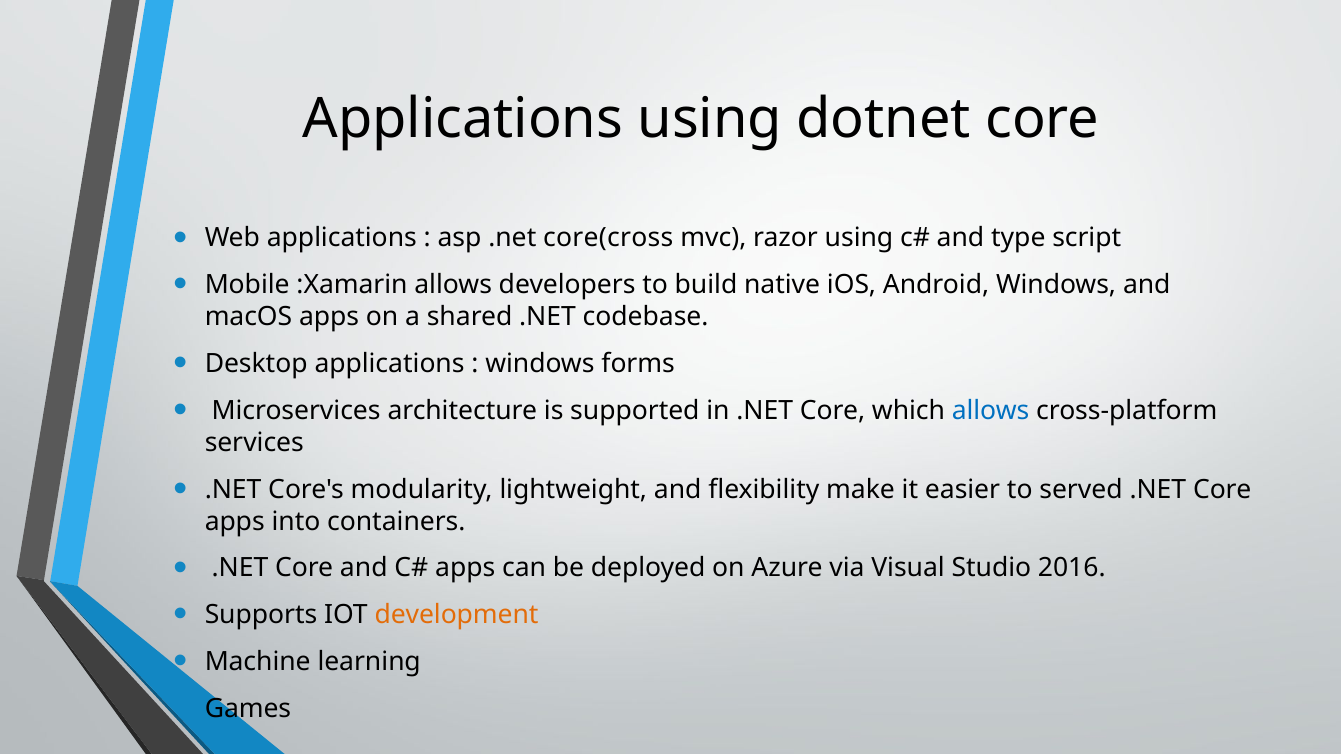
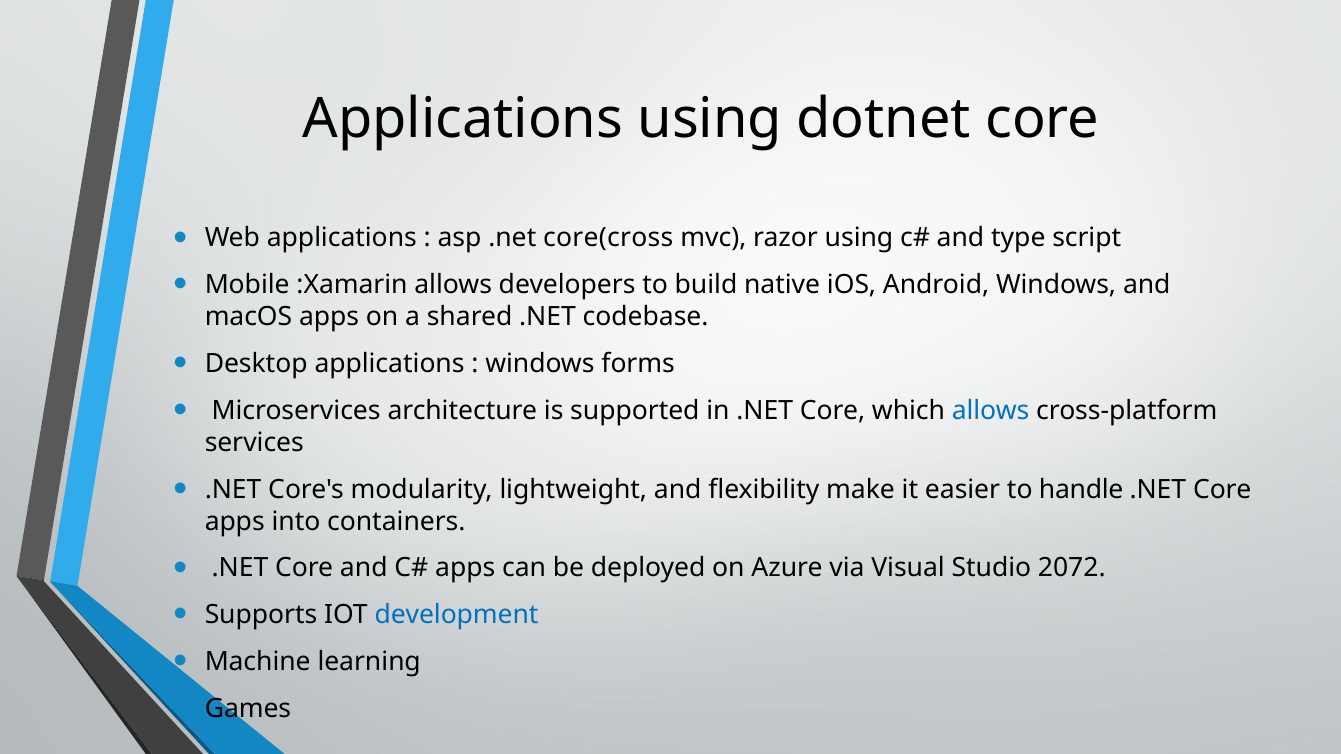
served: served -> handle (1081, 490)
2016: 2016 -> 2072 (1072, 568)
development colour: orange -> blue (457, 615)
